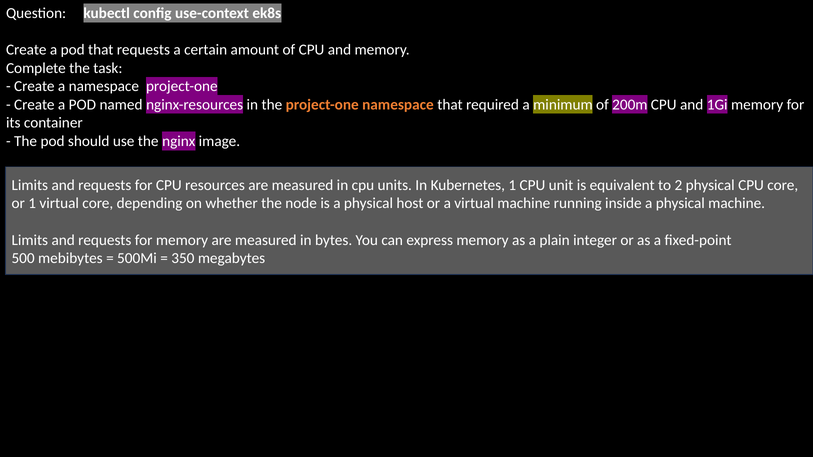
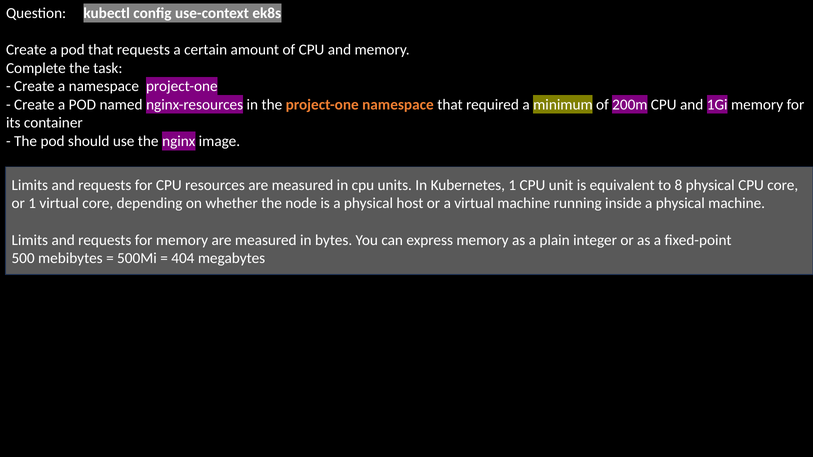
2: 2 -> 8 (678, 185)
350: 350 -> 404 (183, 258)
